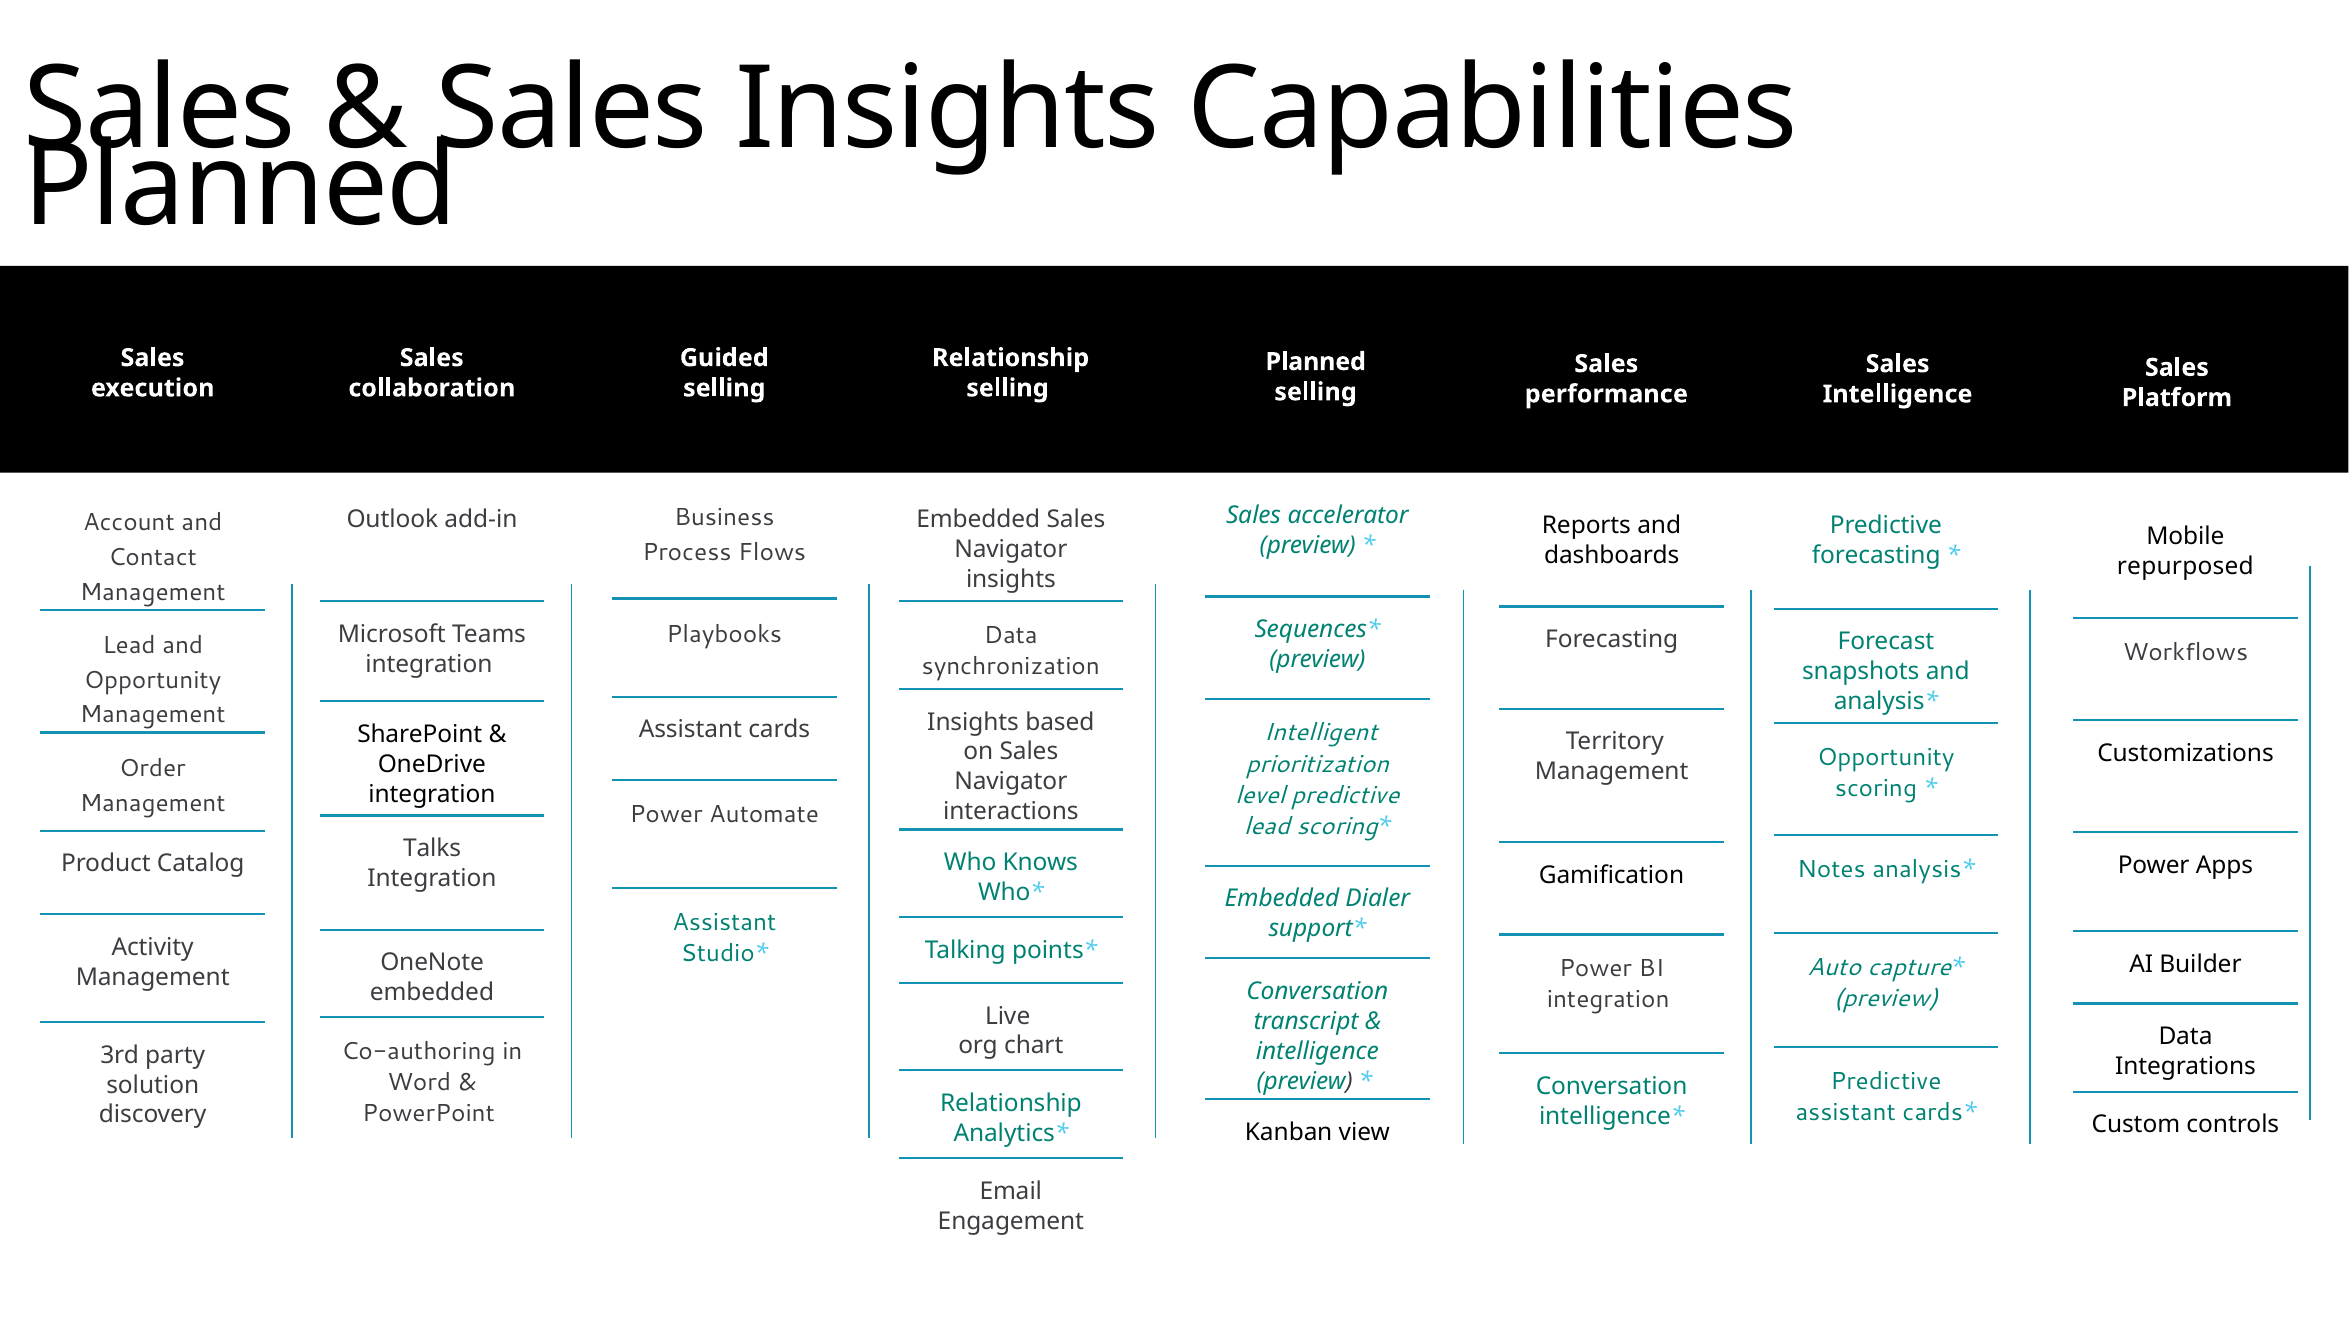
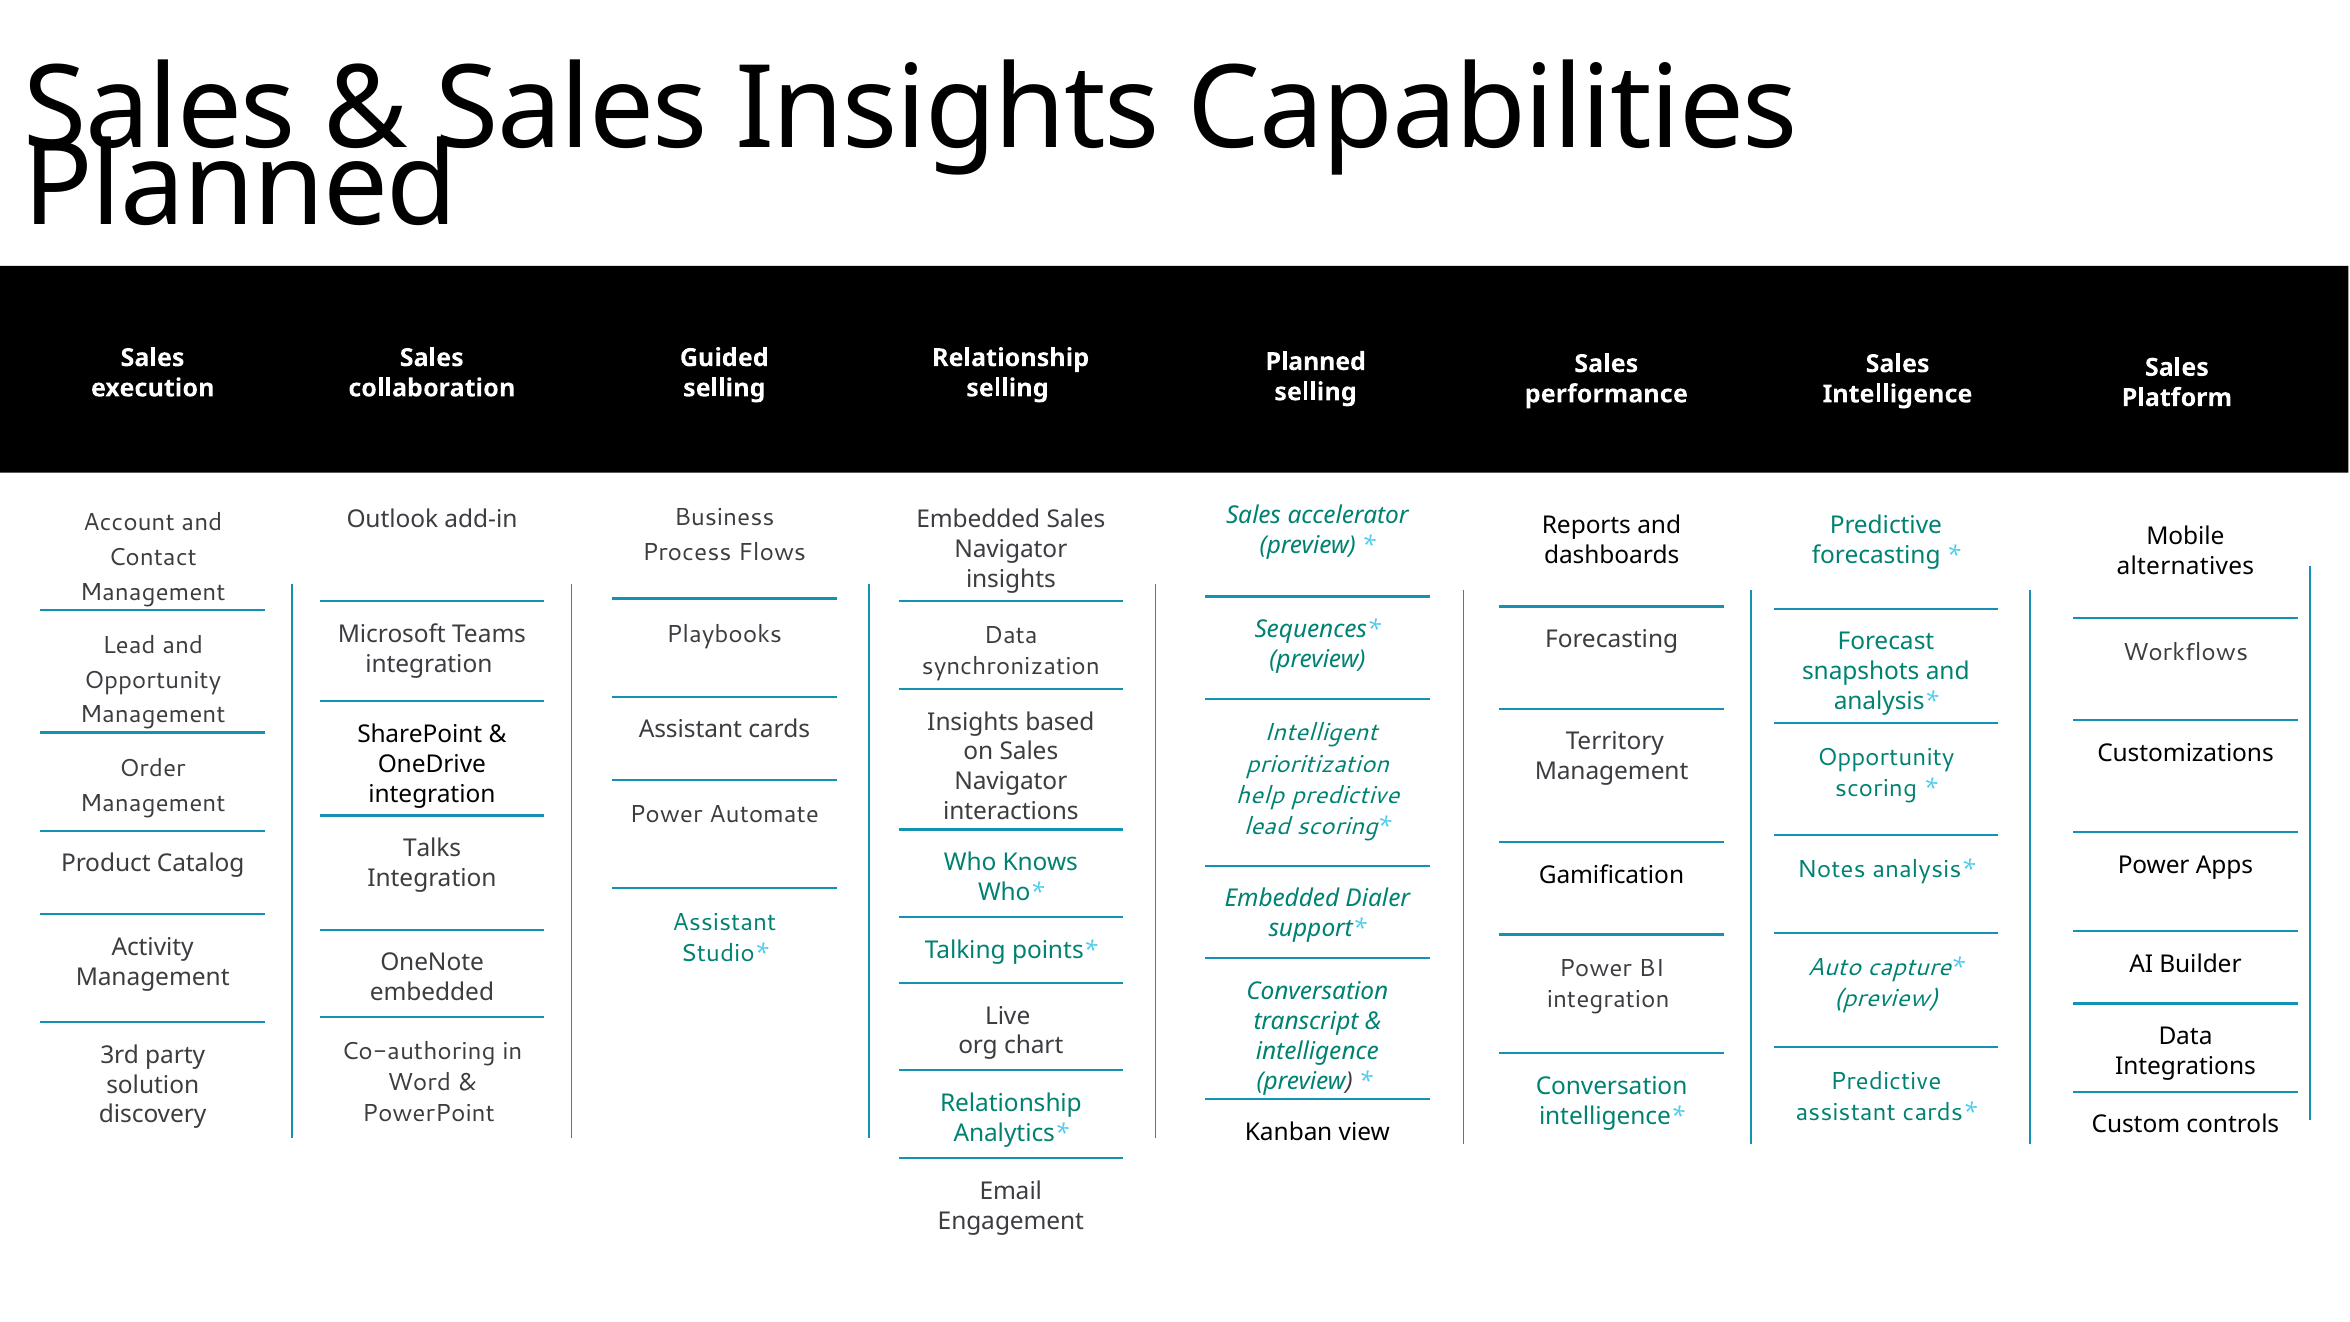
repurposed: repurposed -> alternatives (2185, 567)
level: level -> help (1260, 795)
